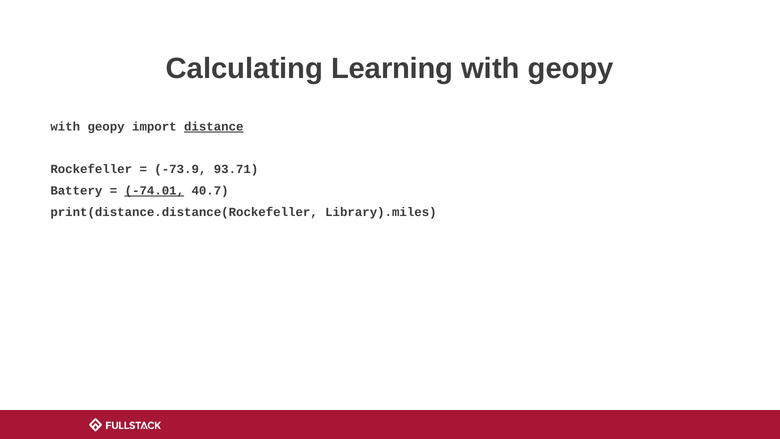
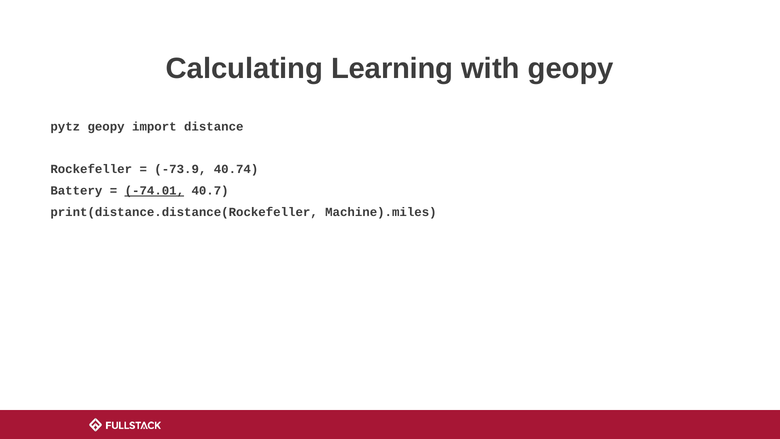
with: with -> pytz (65, 126)
distance underline: present -> none (214, 126)
93.71: 93.71 -> 40.74 (236, 169)
Library).miles: Library).miles -> Machine).miles (381, 212)
